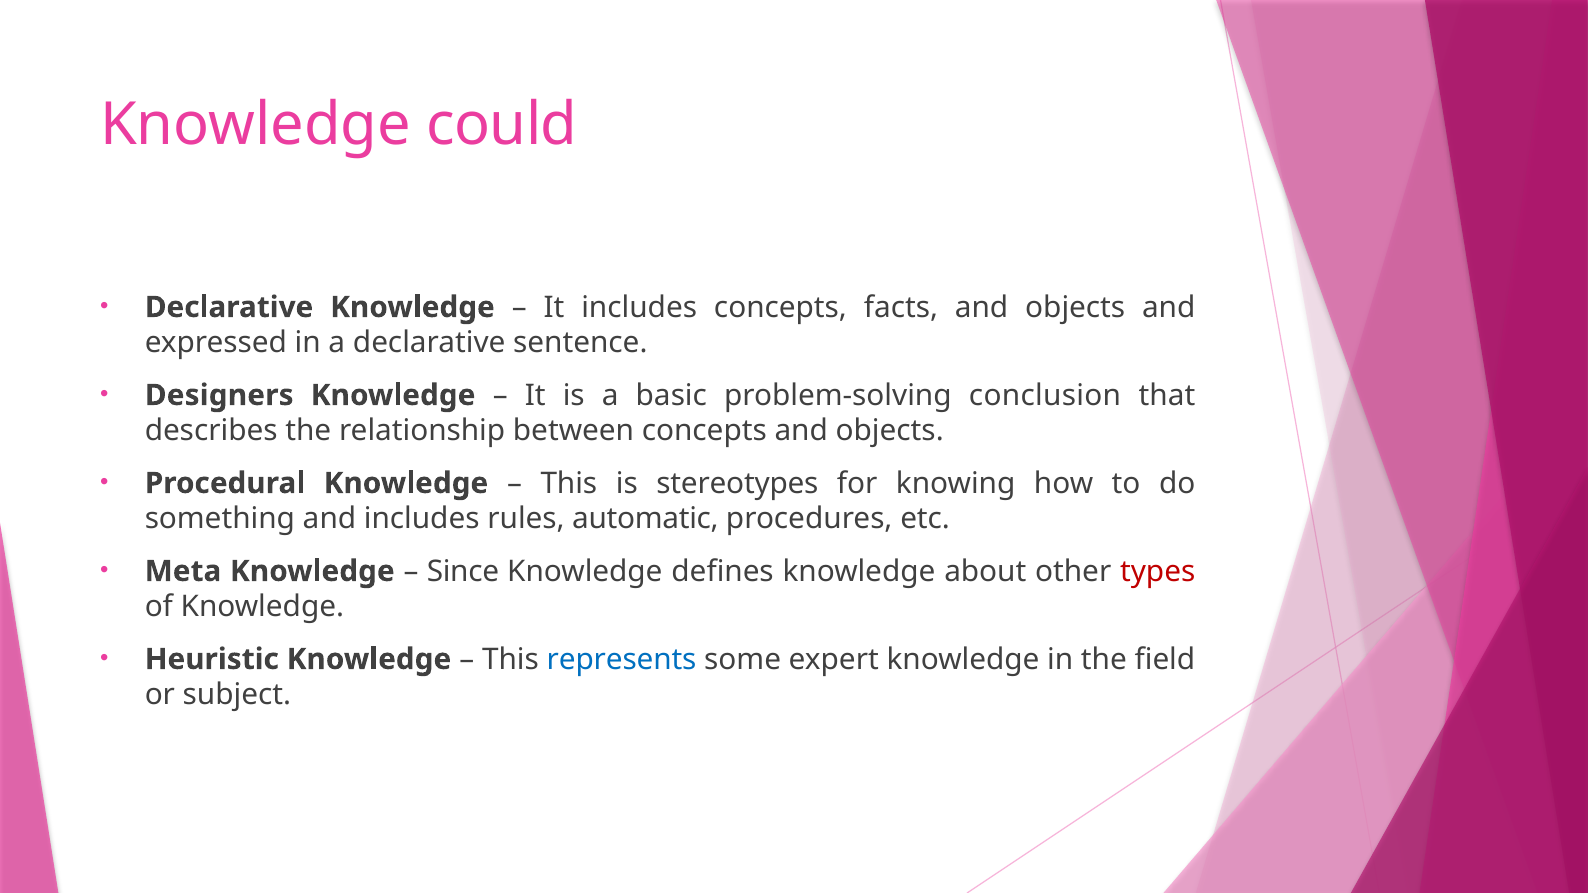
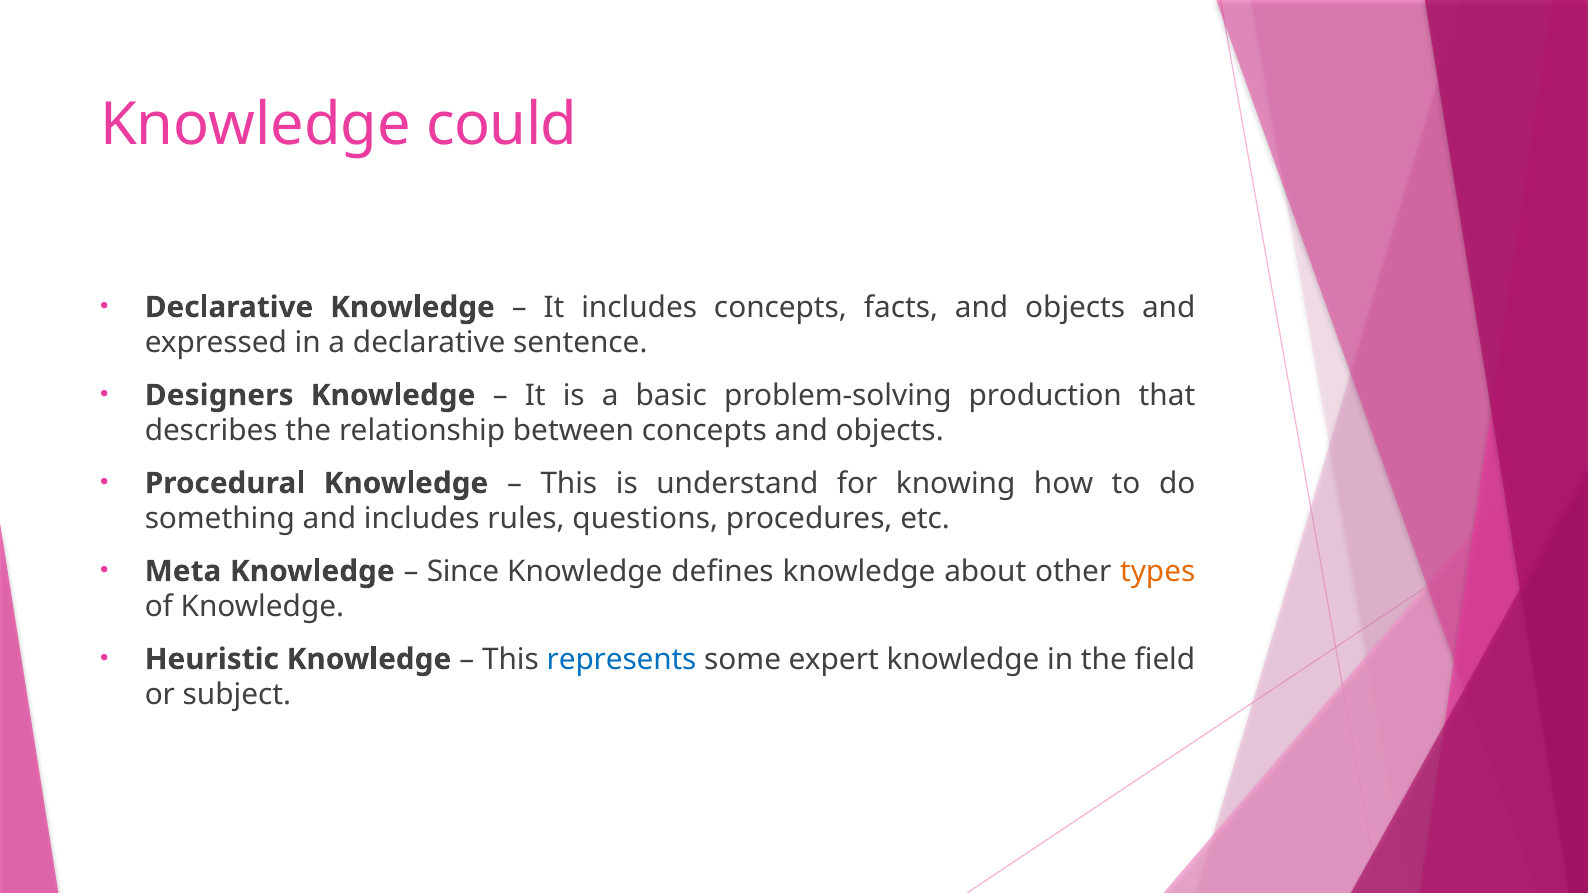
conclusion: conclusion -> production (1045, 395)
stereotypes: stereotypes -> understand (737, 483)
automatic: automatic -> questions (645, 519)
types colour: red -> orange (1158, 571)
